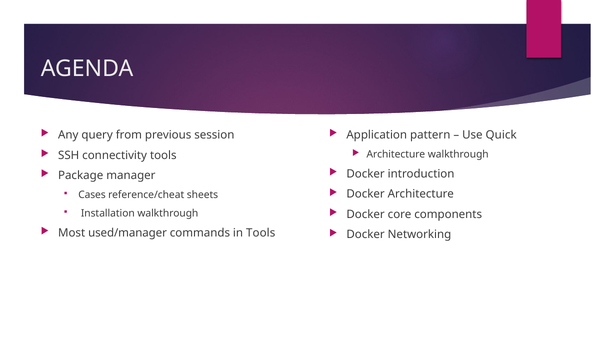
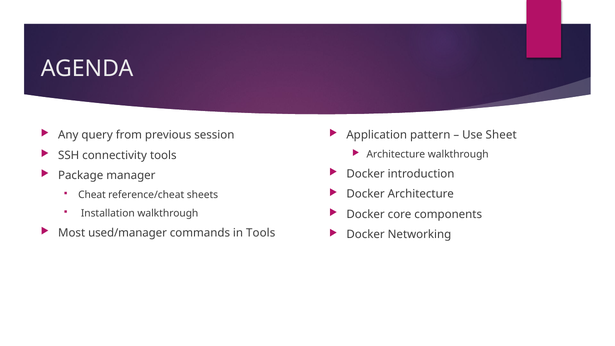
Quick: Quick -> Sheet (501, 135)
Cases: Cases -> Cheat (92, 195)
